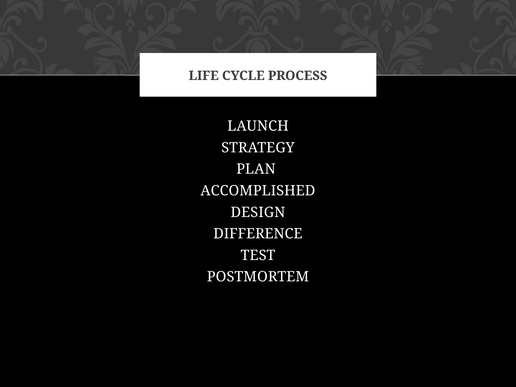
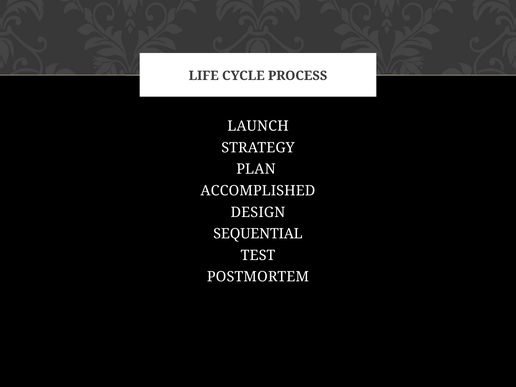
DIFFERENCE: DIFFERENCE -> SEQUENTIAL (258, 234)
